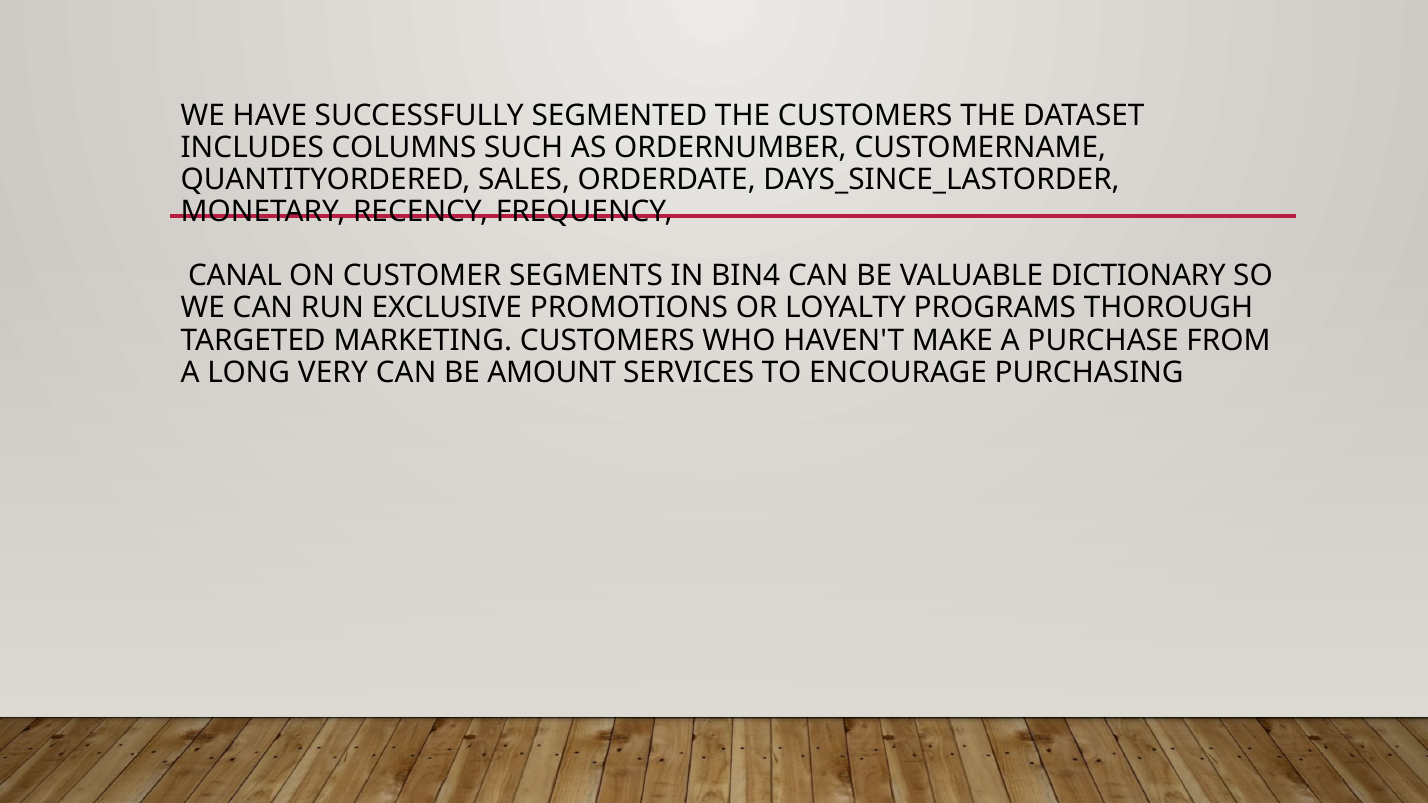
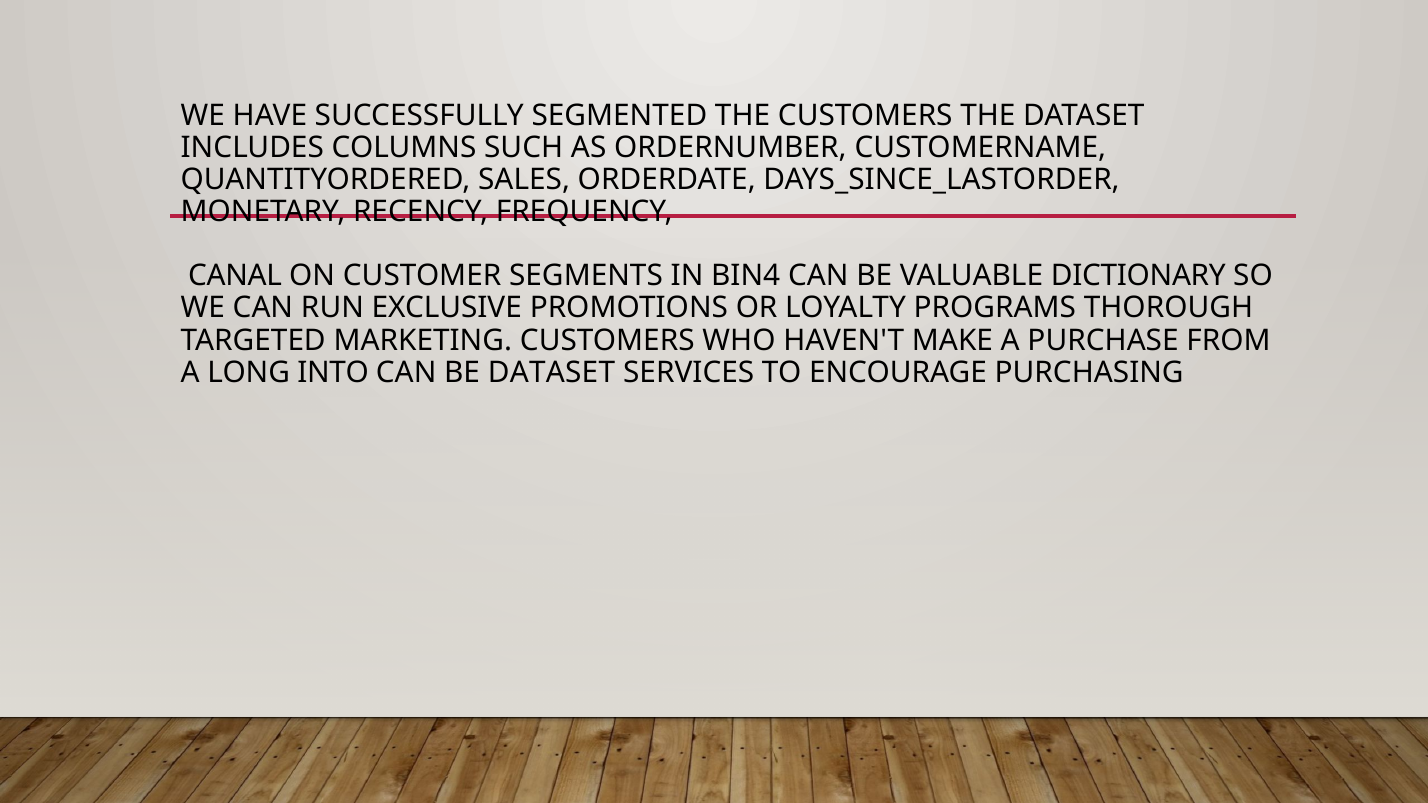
VERY: VERY -> INTO (333, 373)
BE AMOUNT: AMOUNT -> DATASET (551, 373)
